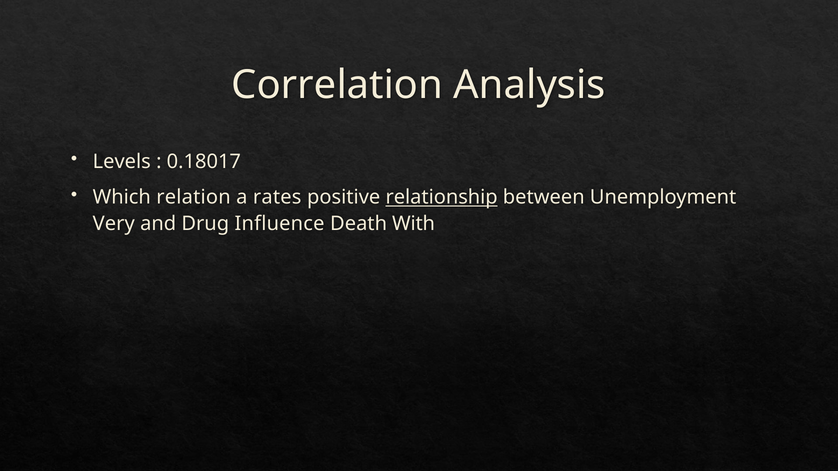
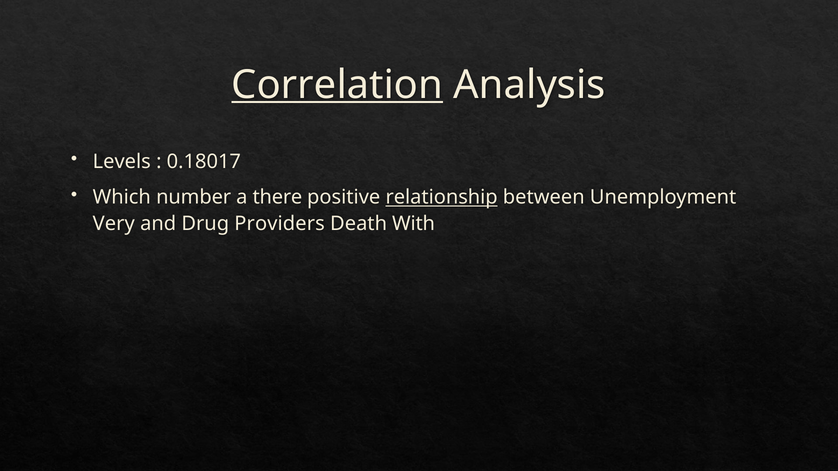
Correlation underline: none -> present (337, 85)
relation: relation -> number (194, 197)
rates: rates -> there (277, 197)
Influence: Influence -> Providers (280, 224)
